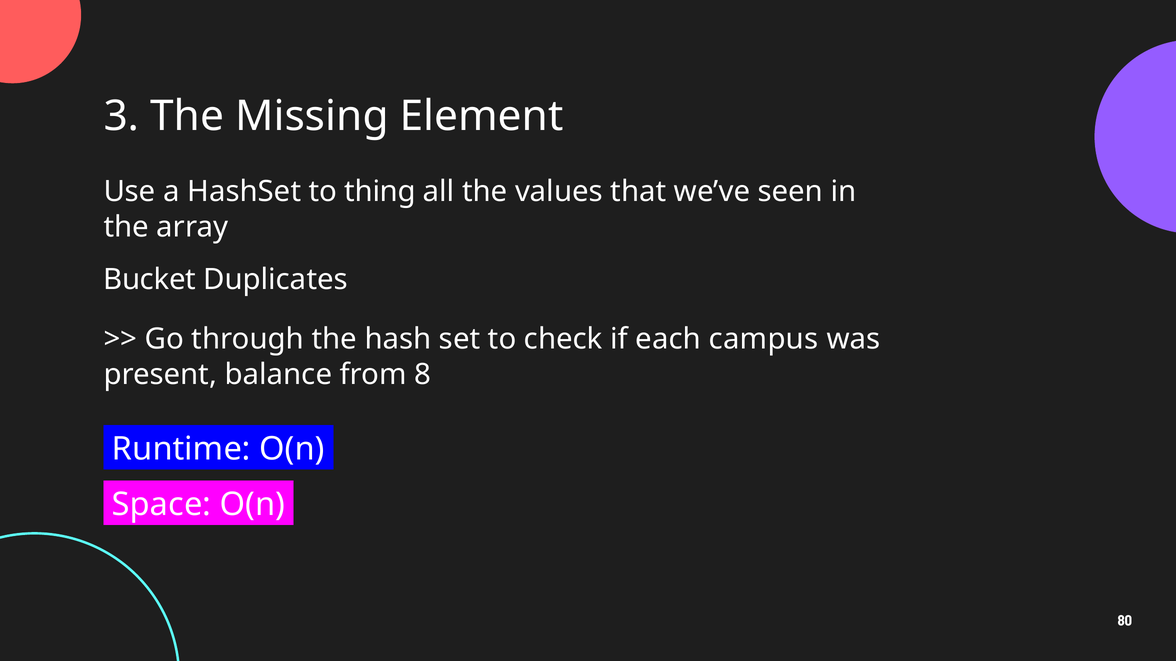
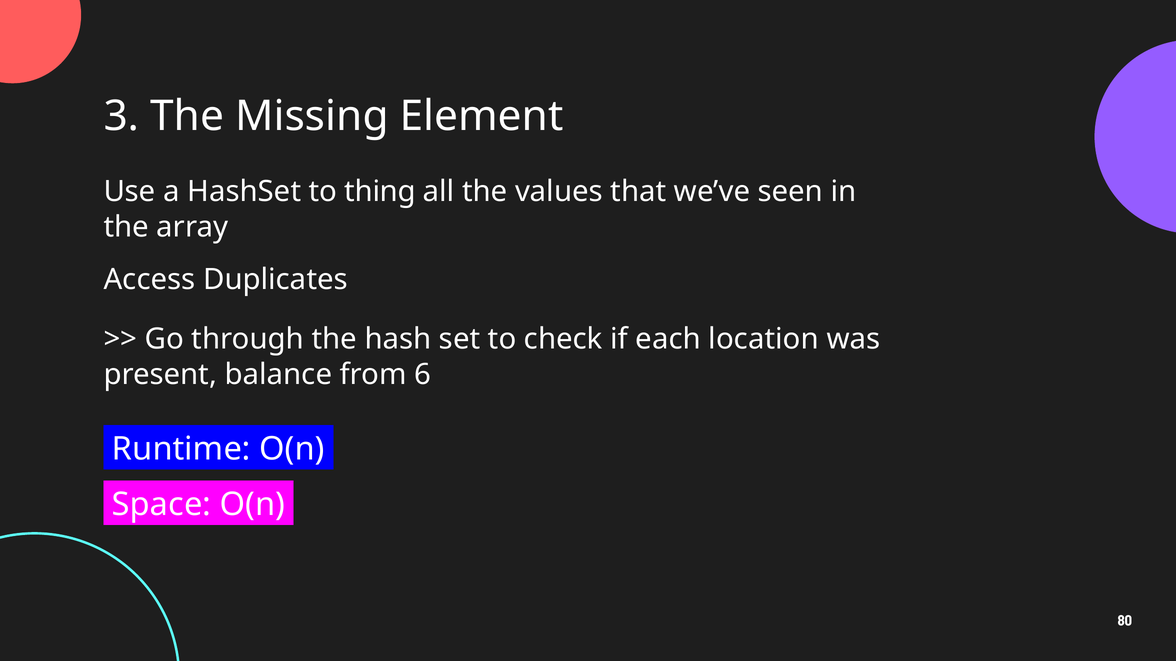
Bucket: Bucket -> Access (150, 280)
campus: campus -> location (764, 339)
8: 8 -> 6 (423, 375)
